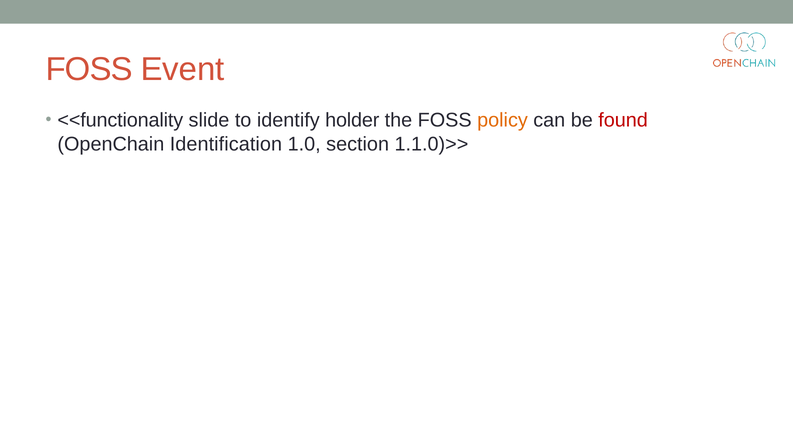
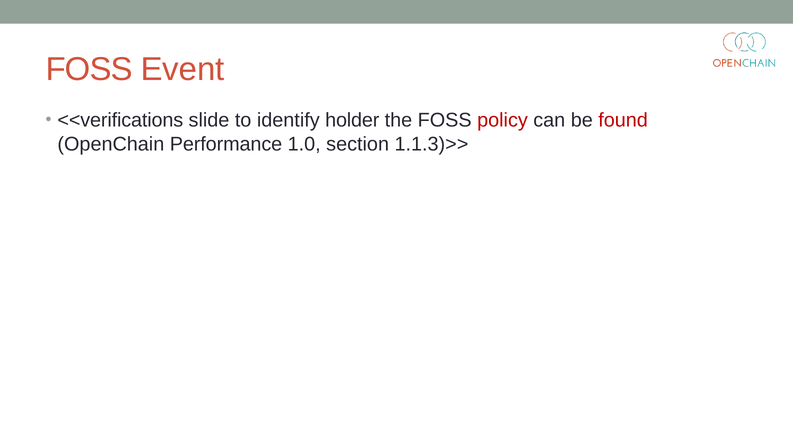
<<functionality: <<functionality -> <<verifications (120, 120)
policy colour: orange -> red (503, 120)
Identification: Identification -> Performance (226, 144)
1.1.0)>>: 1.1.0)>> -> 1.1.3)>> (431, 144)
